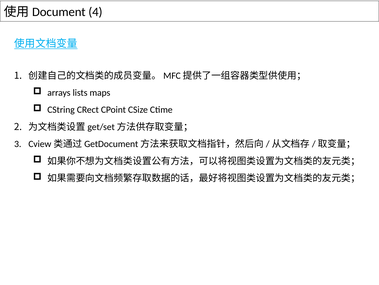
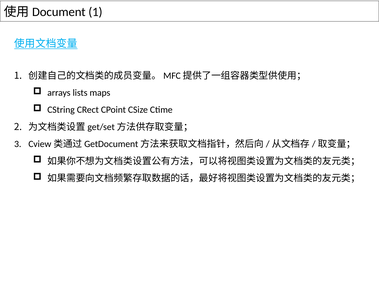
4: 4 -> 1 (95, 12)
